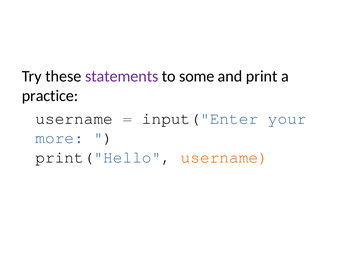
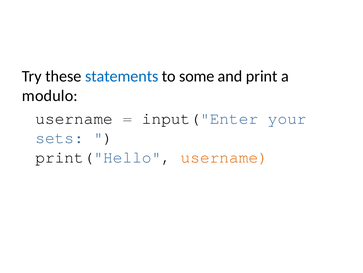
statements colour: purple -> blue (122, 76)
practice: practice -> modulo (50, 96)
more: more -> sets (60, 137)
